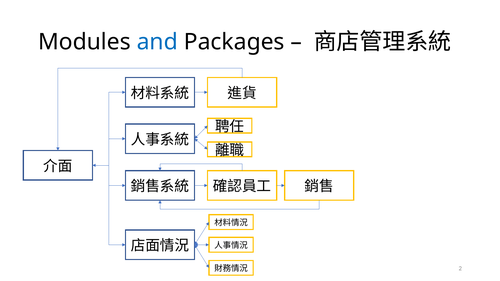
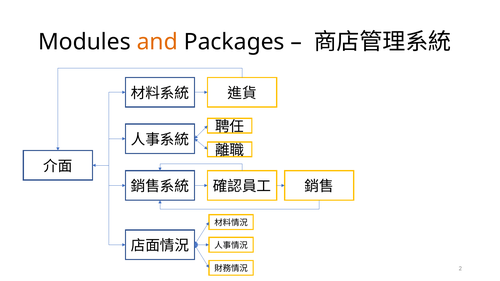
and colour: blue -> orange (157, 42)
